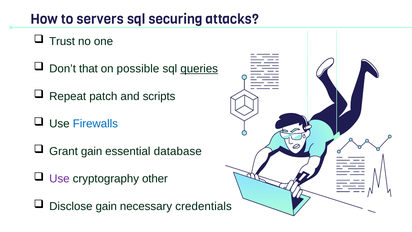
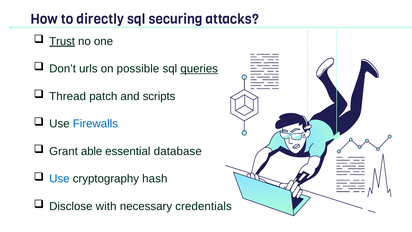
servers: servers -> directly (100, 19)
Trust underline: none -> present (62, 41)
that: that -> urls (88, 69)
Repeat: Repeat -> Thread (68, 96)
Grant gain: gain -> able (92, 151)
Use colour: purple -> blue (59, 179)
other: other -> hash (155, 179)
Disclose gain: gain -> with (106, 206)
